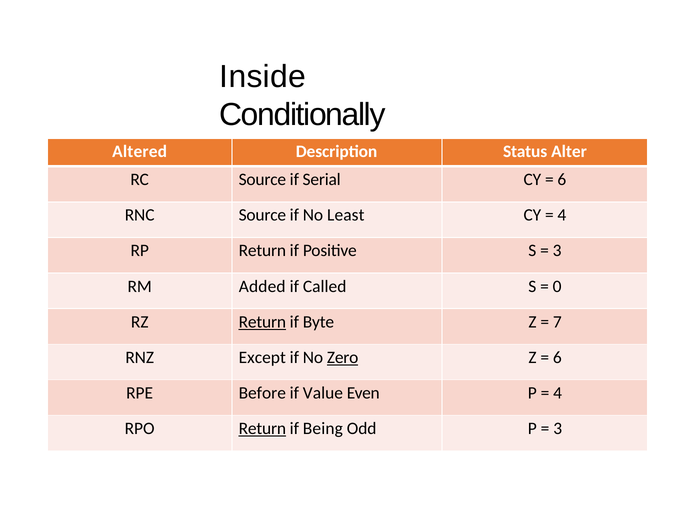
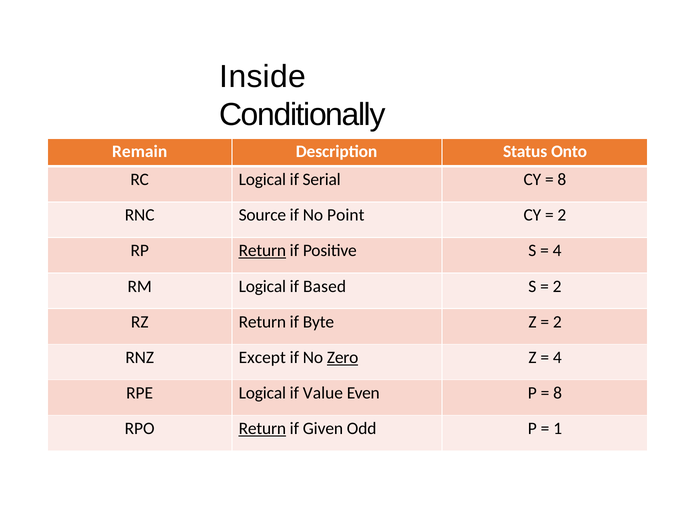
Altered: Altered -> Remain (140, 152)
Alter: Alter -> Onto (569, 152)
RC Source: Source -> Logical (262, 180)
6: 6 -> 8 (562, 180)
Least: Least -> Point (346, 215)
4: 4 -> 2 (562, 215)
Return underline: none -> present (262, 251)
3: 3 -> 4 (557, 251)
RM Added: Added -> Logical (262, 286)
Called: Called -> Based (325, 286)
0: 0 -> 2 (557, 286)
Return underline: present -> none (262, 322)
7: 7 -> 2 (557, 322)
6: 6 -> 4 (557, 357)
RPE Before: Before -> Logical (262, 393)
4: 4 -> 8 (558, 393)
Being: Being -> Given (323, 429)
3: 3 -> 1 (558, 429)
